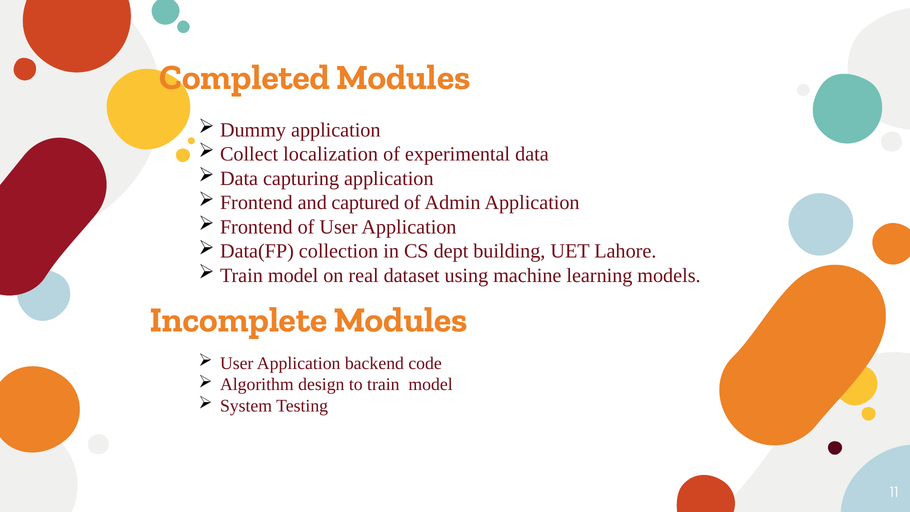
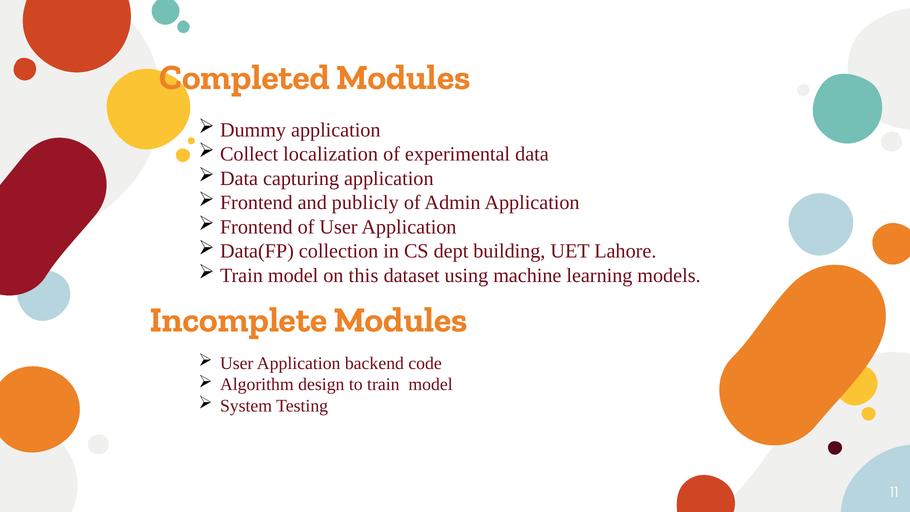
captured: captured -> publicly (365, 203)
real: real -> this (363, 275)
